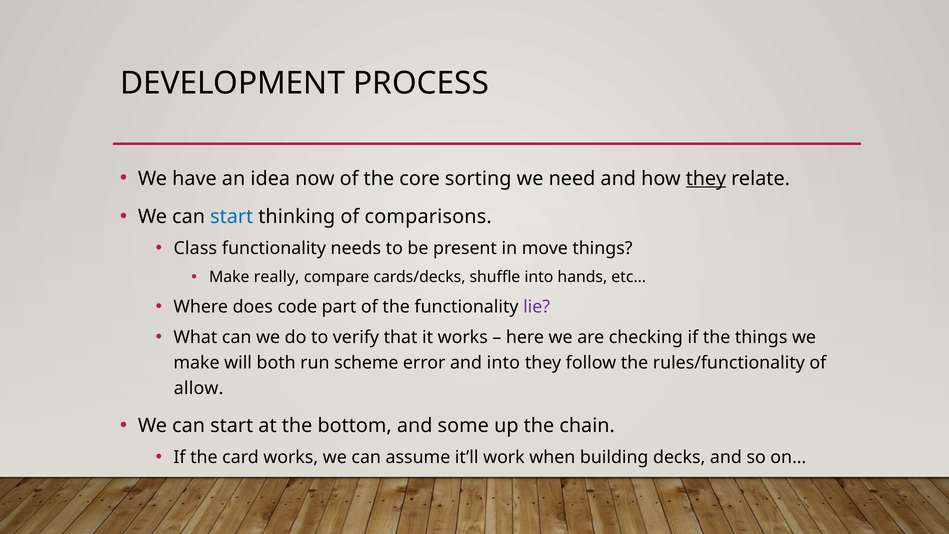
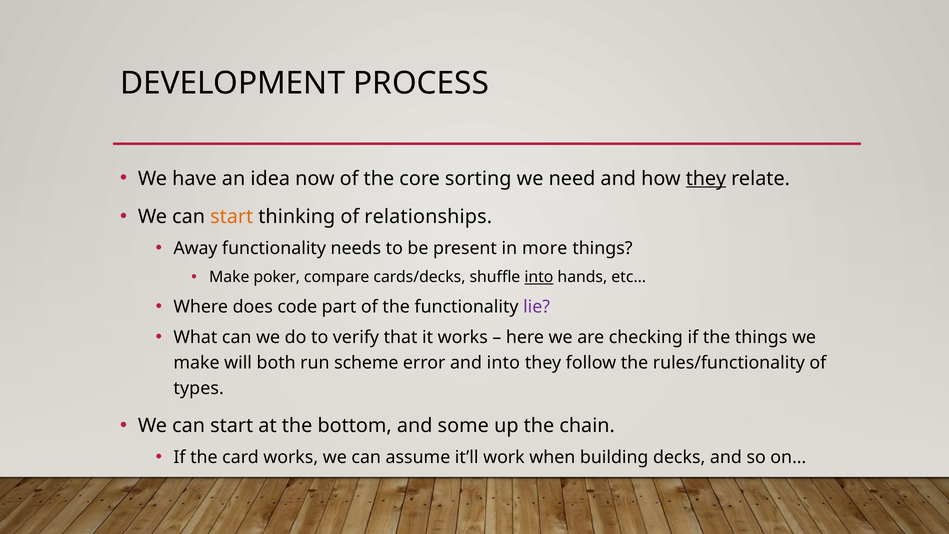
start colour: blue -> orange (232, 217)
comparisons: comparisons -> relationships (428, 217)
Class: Class -> Away (195, 248)
move: move -> more (545, 248)
really: really -> poker (277, 277)
into underline: none -> present (539, 277)
allow: allow -> types (199, 388)
